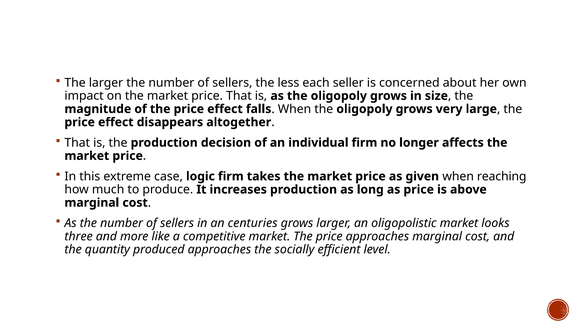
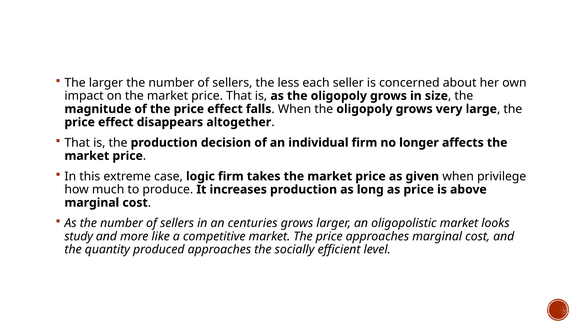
reaching: reaching -> privilege (502, 176)
three: three -> study (79, 236)
